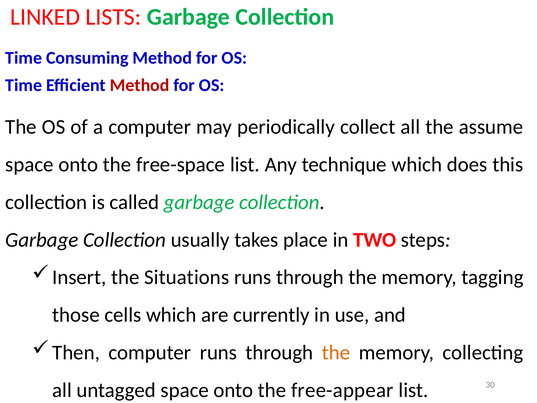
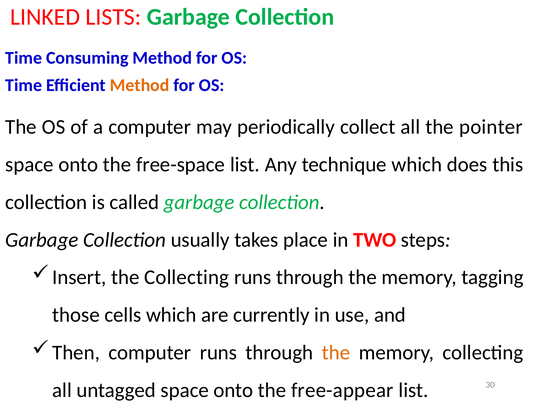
Method colour: red -> orange (140, 85)
assume: assume -> pointer (491, 127)
the Situations: Situations -> Collecting (187, 277)
